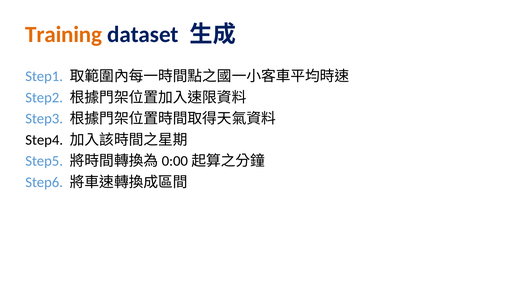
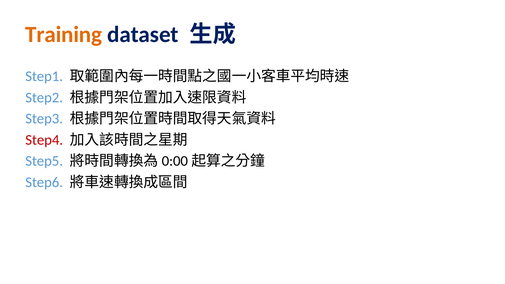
Step4 colour: black -> red (44, 140)
